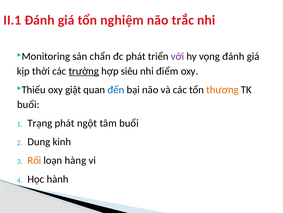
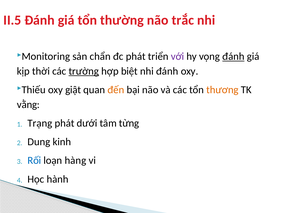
II.1: II.1 -> II.5 (12, 20)
nghiệm: nghiệm -> thường (122, 20)
đánh underline: none -> present (233, 56)
siêu: siêu -> biệt (129, 71)
nhi điểm: điểm -> đánh (167, 71)
đến colour: blue -> orange (116, 89)
buổi: buổi -> vằng (28, 104)
ngột: ngột -> dưới (87, 123)
tâm buổi: buổi -> từng (129, 123)
Rối colour: orange -> blue (34, 160)
